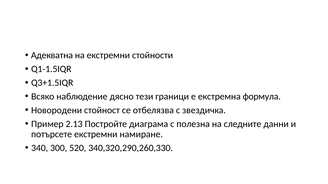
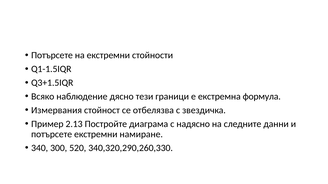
Адекватна: Адекватна -> Потърсете (52, 55)
Новородени: Новородени -> Измервания (57, 110)
полезна: полезна -> надясно (193, 124)
